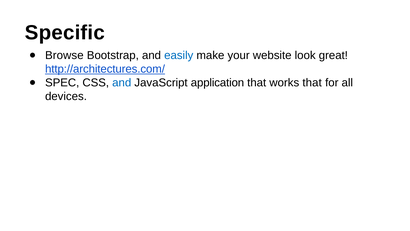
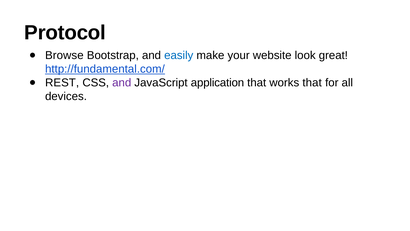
Specific: Specific -> Protocol (65, 33)
http://architectures.com/: http://architectures.com/ -> http://fundamental.com/ (105, 69)
SPEC: SPEC -> REST (62, 83)
and colour: blue -> purple (122, 83)
